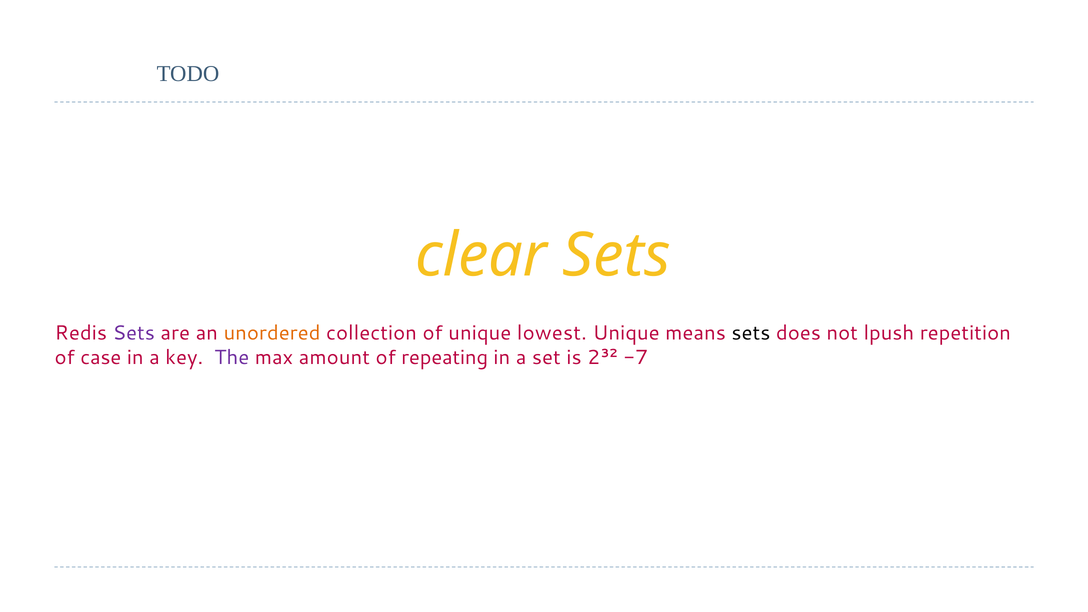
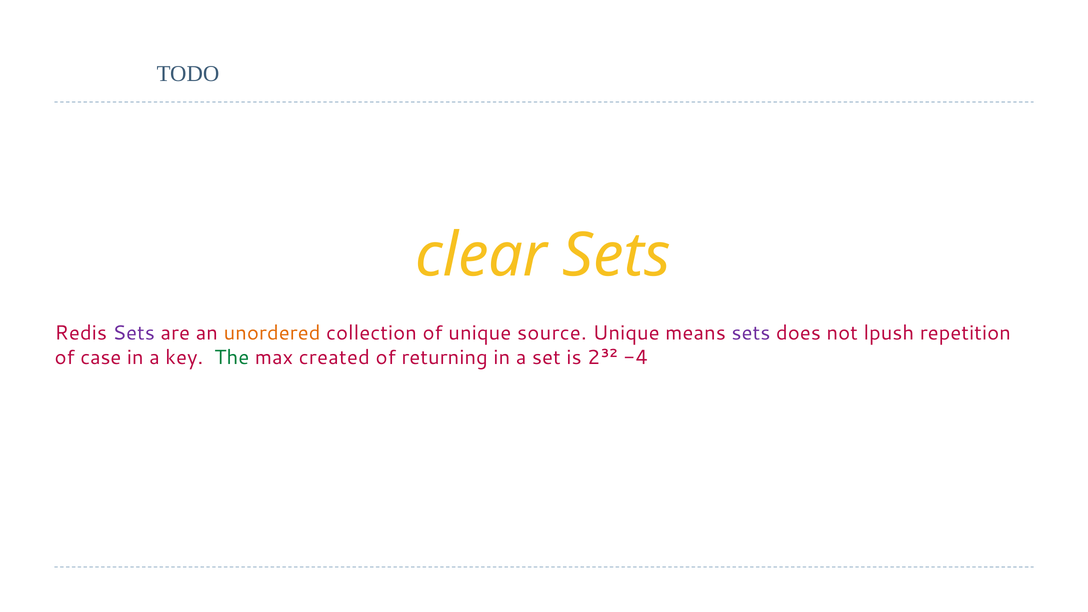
lowest: lowest -> source (552, 333)
sets colour: black -> purple (751, 333)
The colour: purple -> green (232, 357)
amount: amount -> created (334, 357)
repeating: repeating -> returning (445, 357)
-7: -7 -> -4 (636, 357)
